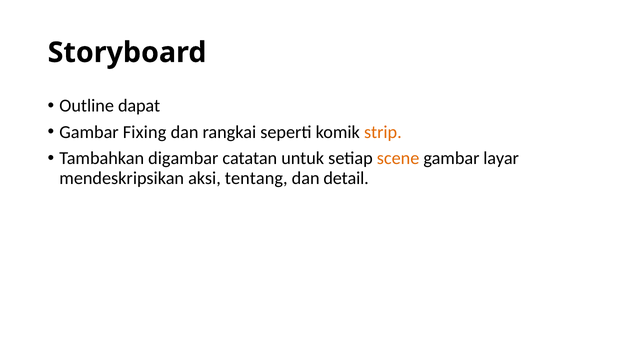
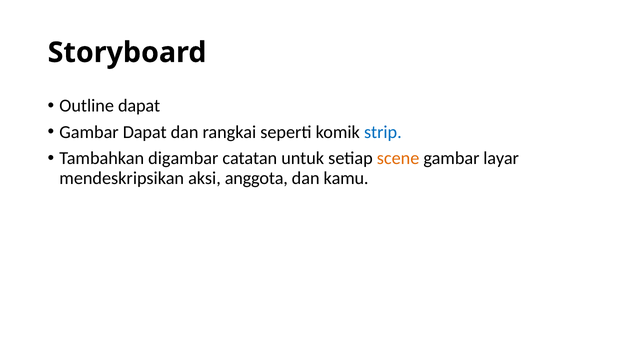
Gambar Fixing: Fixing -> Dapat (145, 132)
strip colour: orange -> blue (383, 132)
tentang: tentang -> anggota (256, 178)
detail: detail -> kamu (346, 178)
